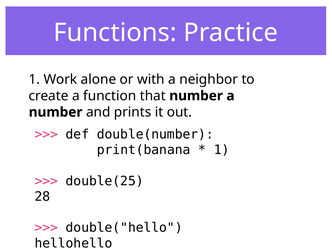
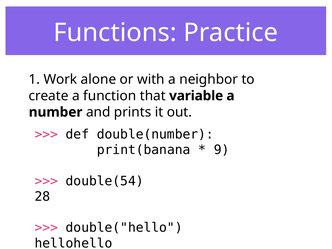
that number: number -> variable (196, 96)
1: 1 -> 9 (222, 150)
double(25: double(25 -> double(54 (105, 181)
